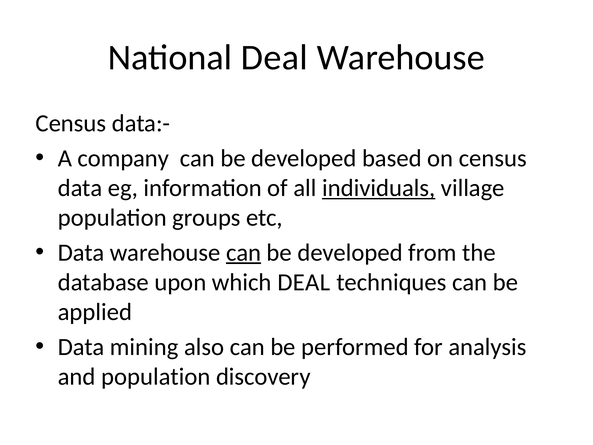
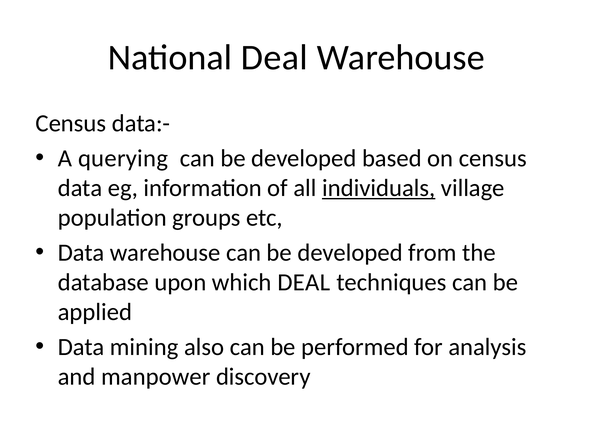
company: company -> querying (123, 158)
can underline: present -> none (244, 252)
and population: population -> manpower (156, 376)
